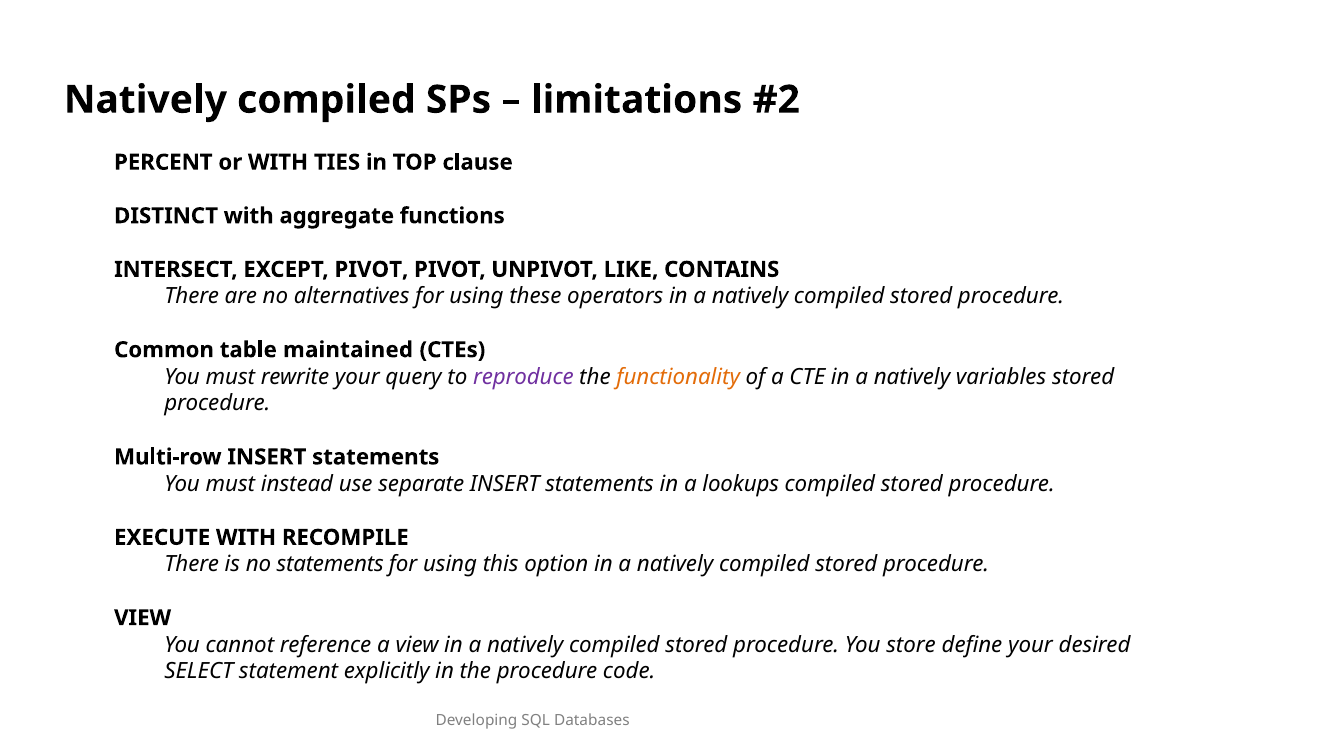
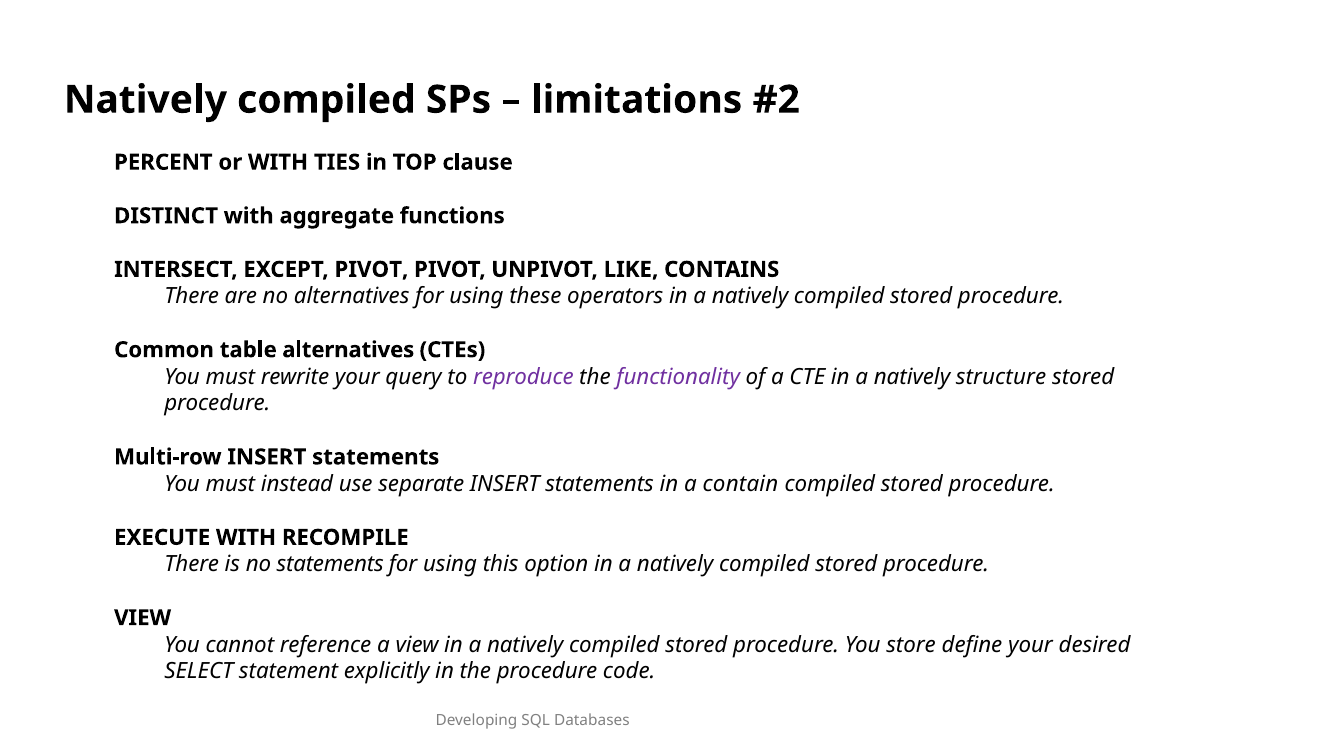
table maintained: maintained -> alternatives (348, 350)
functionality colour: orange -> purple (678, 377)
variables: variables -> structure (1001, 377)
lookups: lookups -> contain (741, 484)
